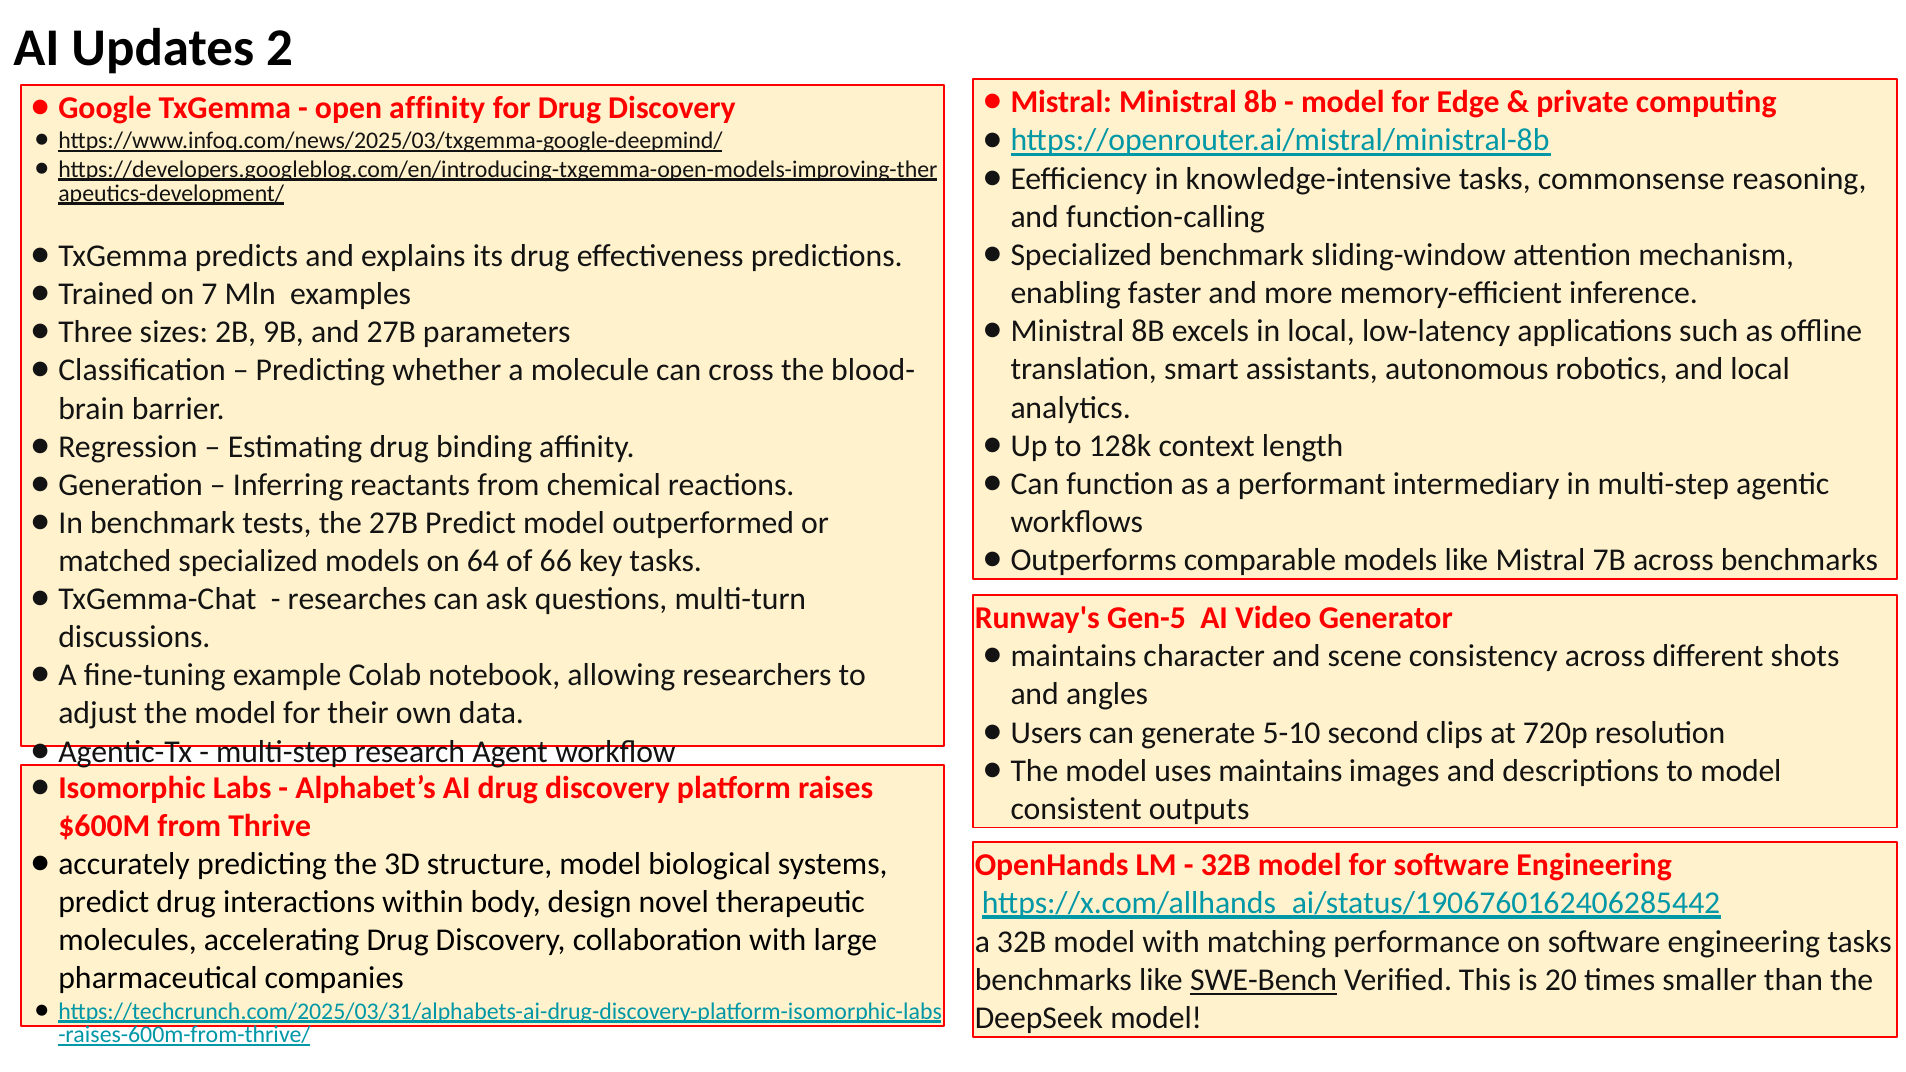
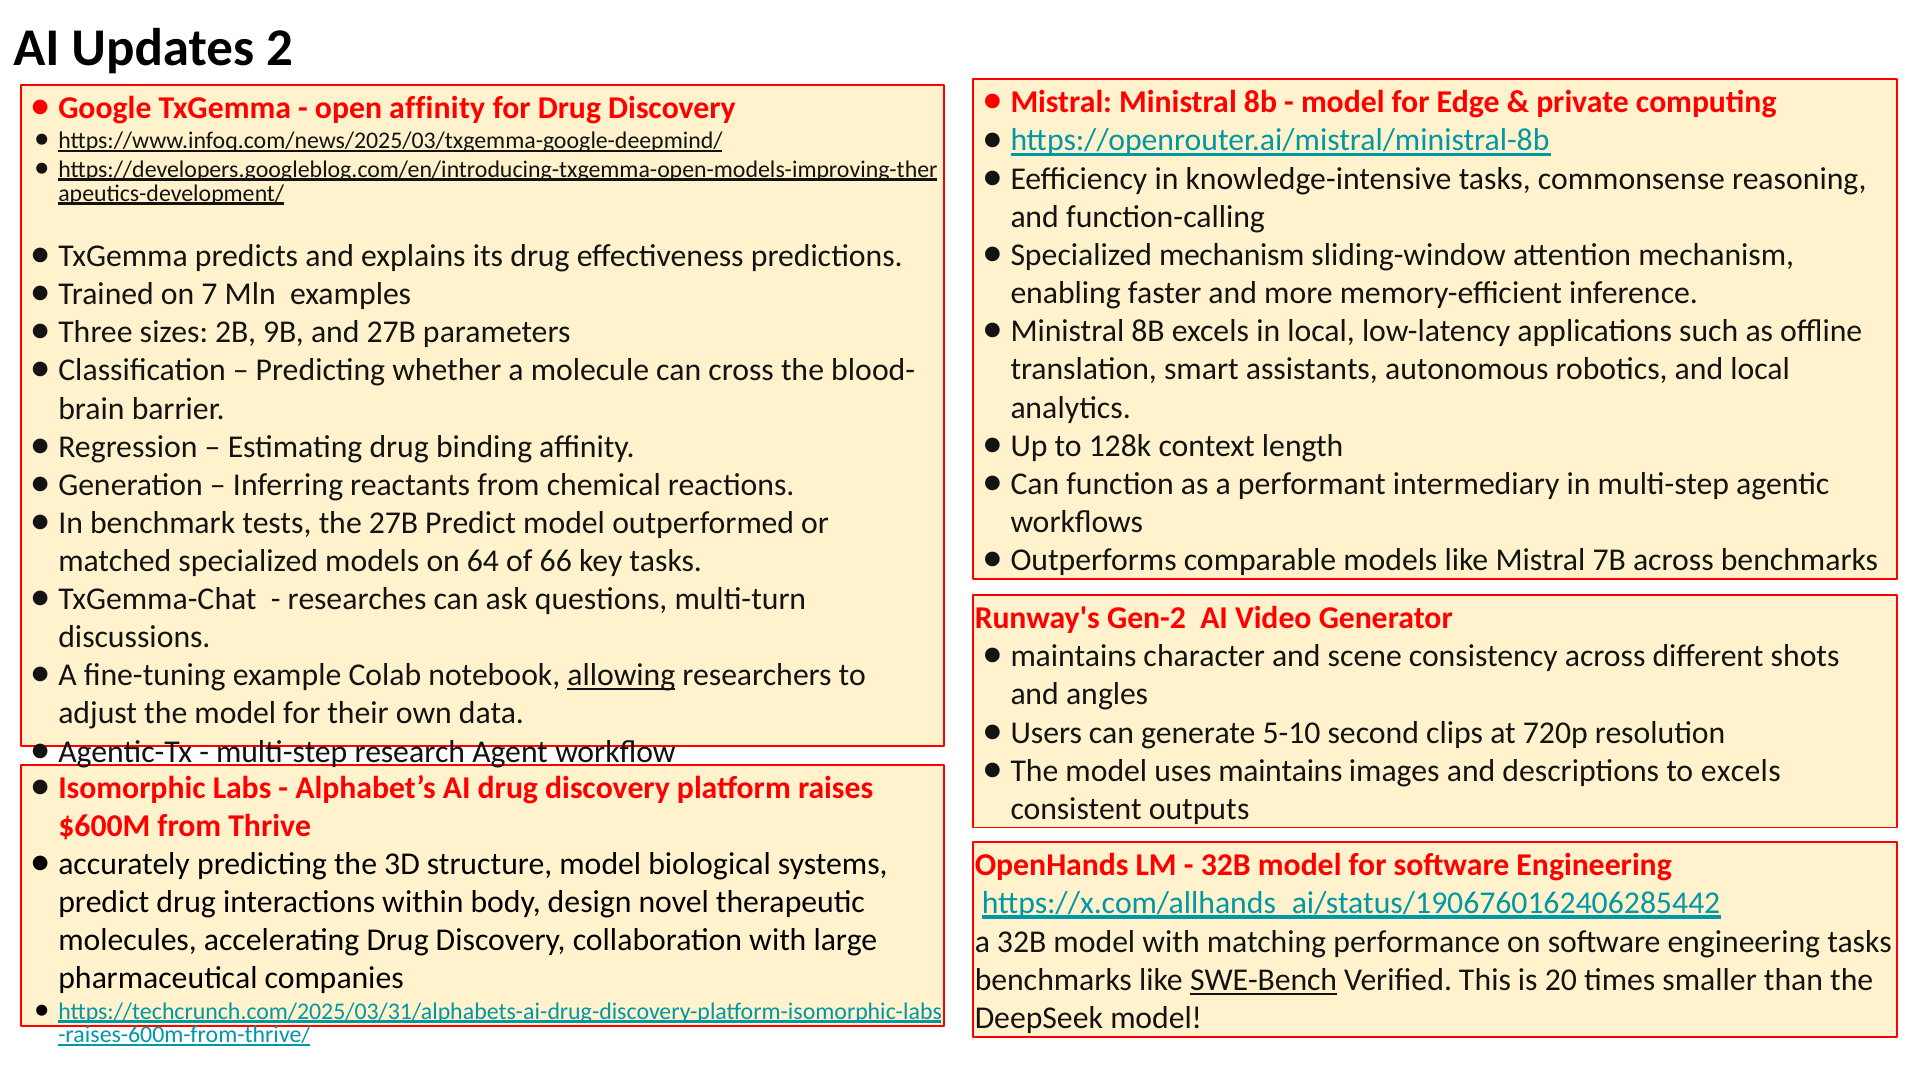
Specialized benchmark: benchmark -> mechanism (1232, 255)
Gen-5: Gen-5 -> Gen-2 (1147, 618)
allowing underline: none -> present (621, 675)
to model: model -> excels (1741, 771)
